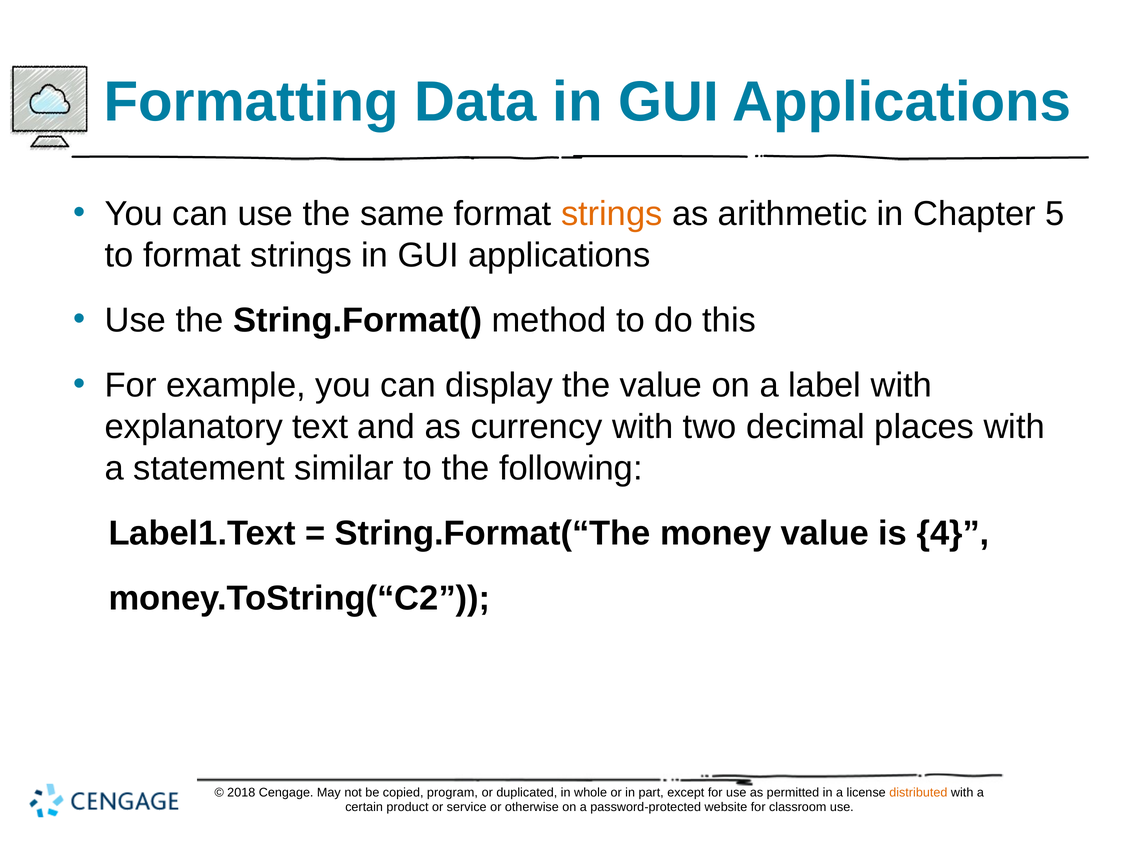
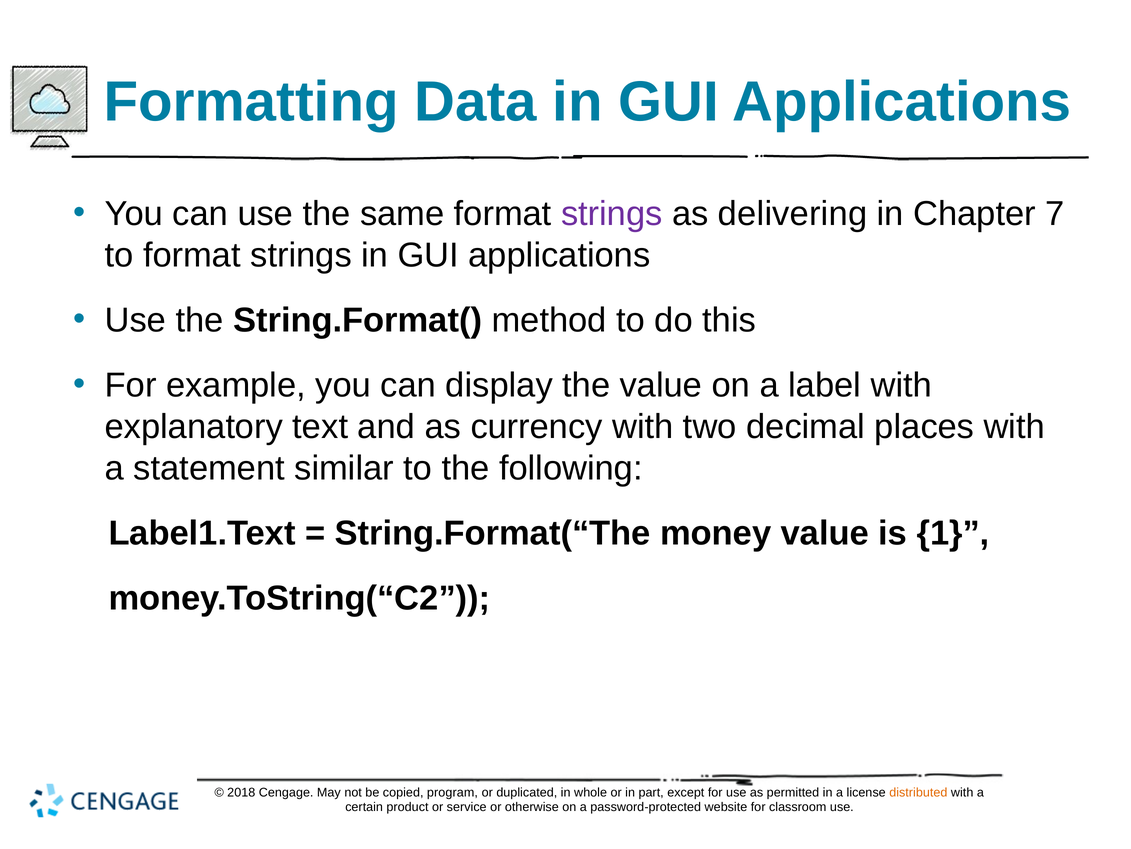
strings colour: orange -> purple (612, 213)
arithmetic: arithmetic -> delivering (793, 213)
5: 5 -> 7 (1055, 213)
4: 4 -> 1 (953, 533)
